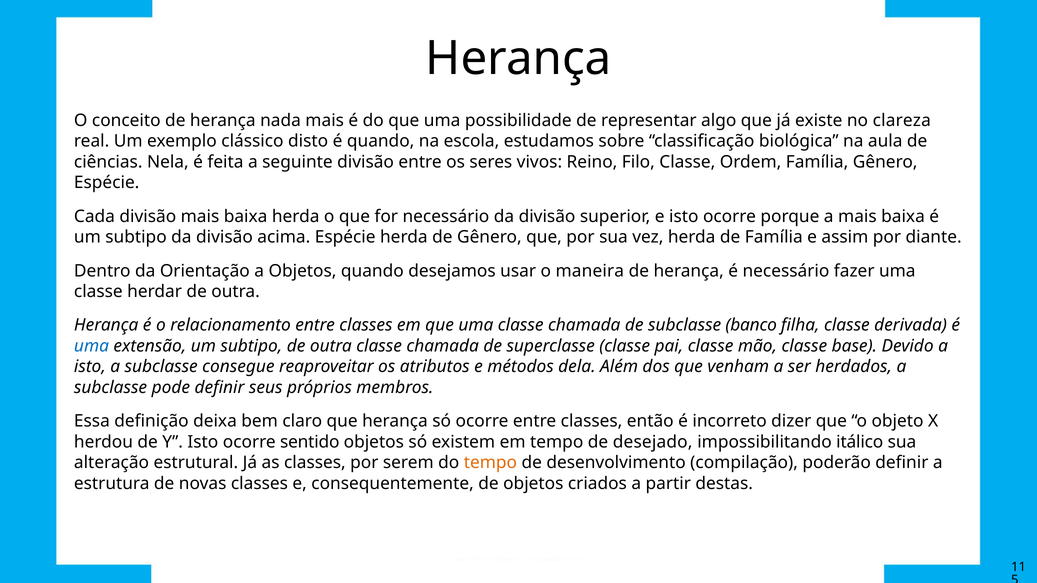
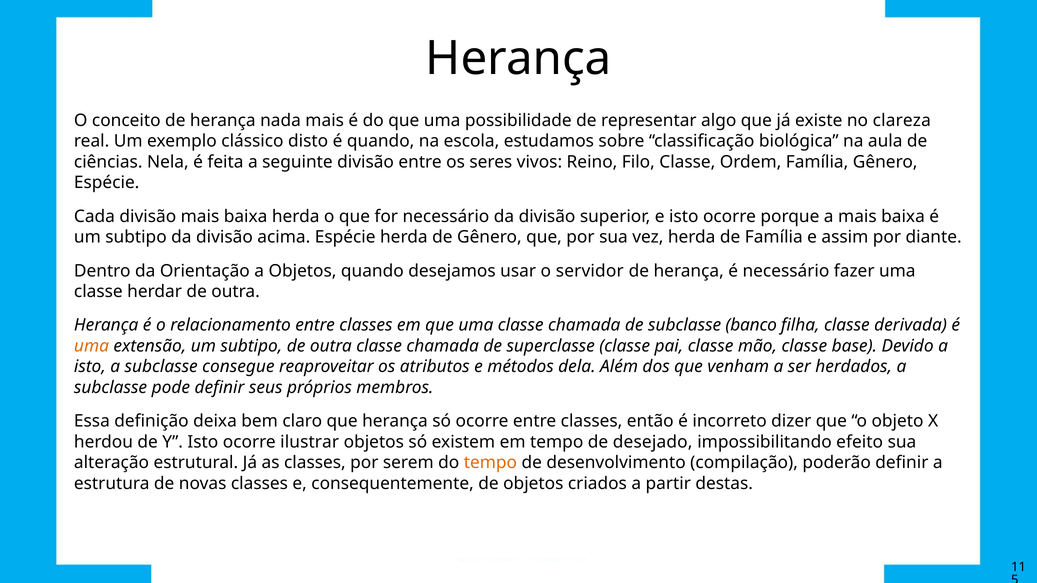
maneira: maneira -> servidor (590, 271)
uma colour: blue -> orange (91, 346)
sentido: sentido -> ilustrar (310, 442)
itálico: itálico -> efeito (860, 442)
